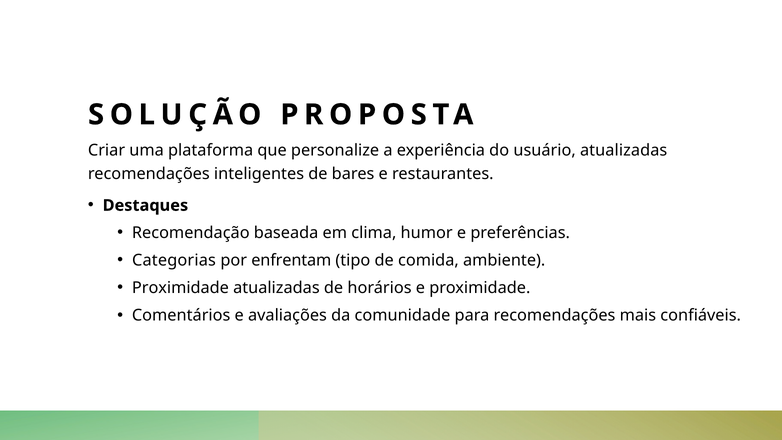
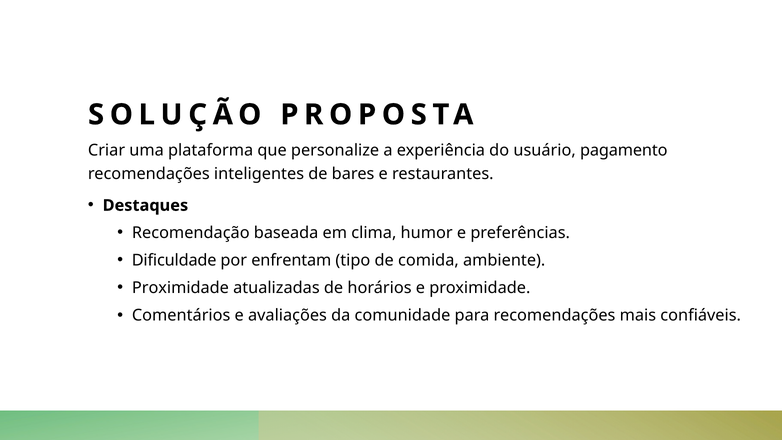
usuário atualizadas: atualizadas -> pagamento (624, 150)
Categorias: Categorias -> Dificuldade (174, 260)
